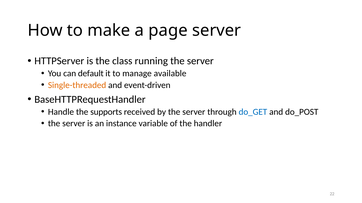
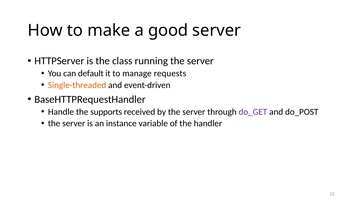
page: page -> good (168, 30)
available: available -> requests (170, 74)
do_GET colour: blue -> purple (253, 112)
